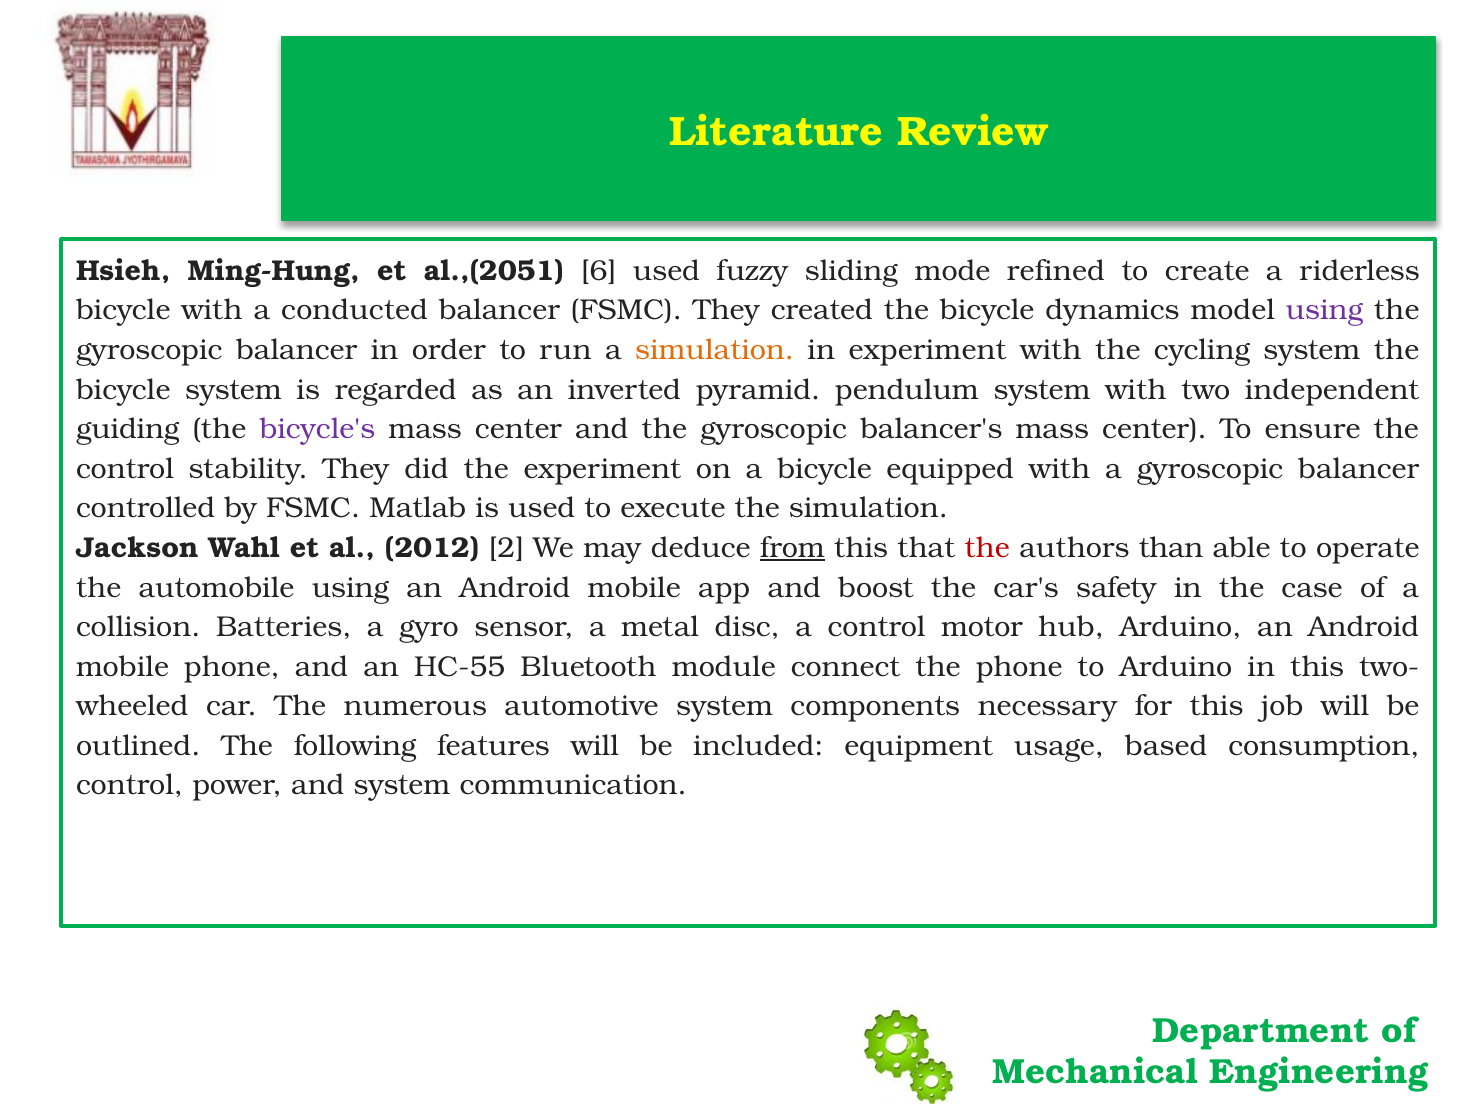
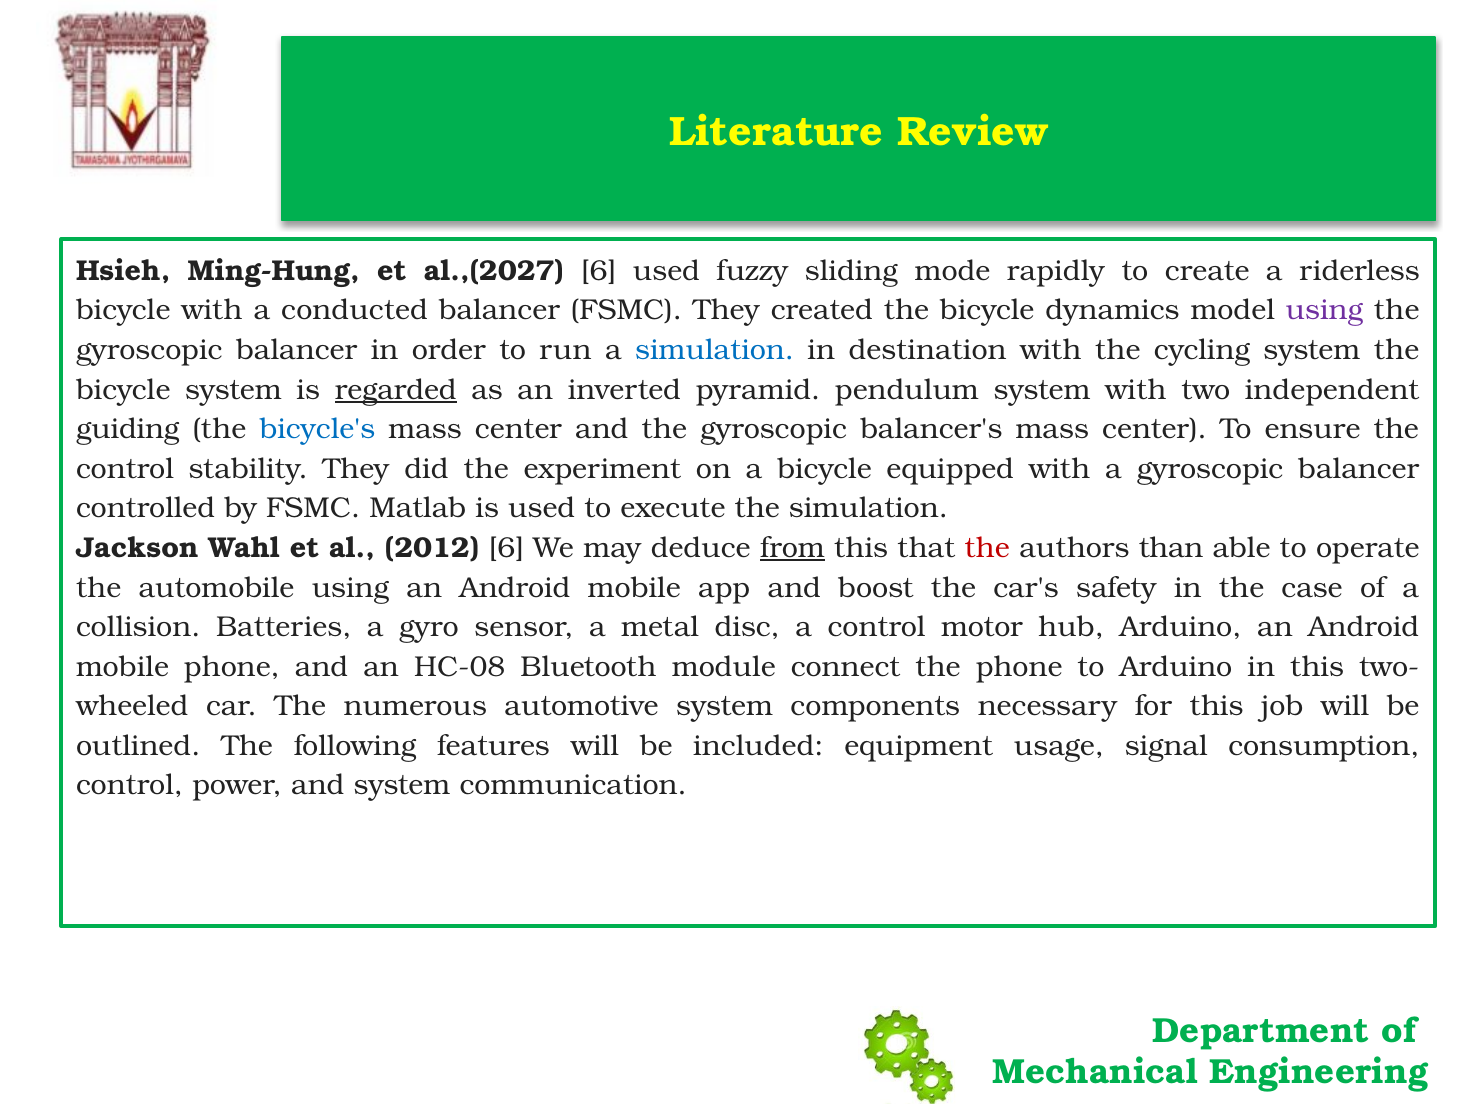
al.,(2051: al.,(2051 -> al.,(2027 (494, 271)
refined: refined -> rapidly (1056, 271)
simulation colour: orange -> blue (715, 350)
in experiment: experiment -> destination (928, 350)
regarded underline: none -> present (396, 390)
bicycle's colour: purple -> blue (317, 429)
2012 2: 2 -> 6 (506, 548)
HC-55: HC-55 -> HC-08 (460, 667)
based: based -> signal (1166, 746)
